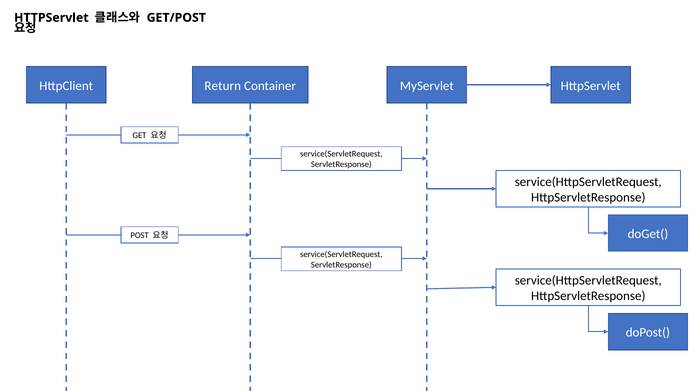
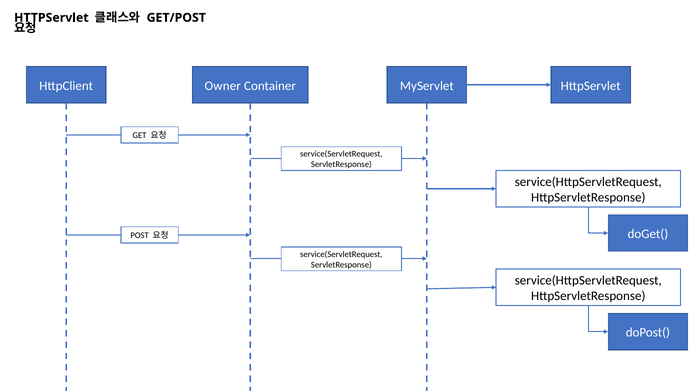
Return: Return -> Owner (223, 86)
